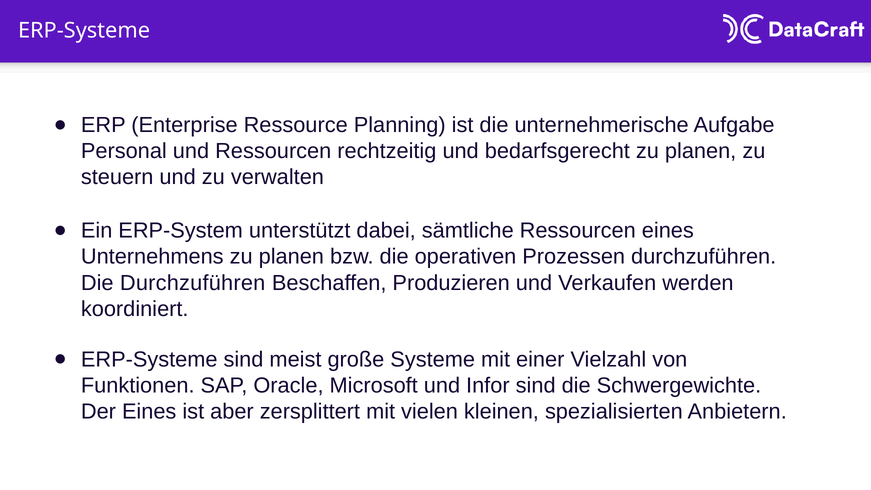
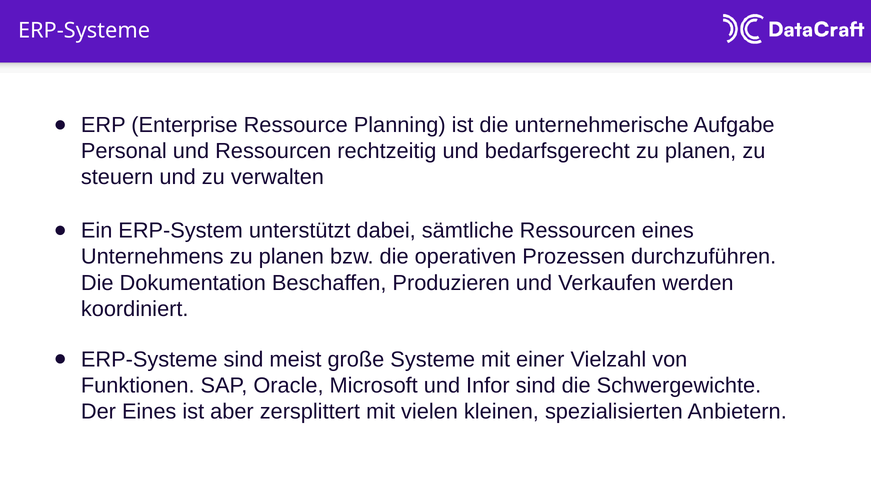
Die Durchzuführen: Durchzuführen -> Dokumentation (193, 283)
